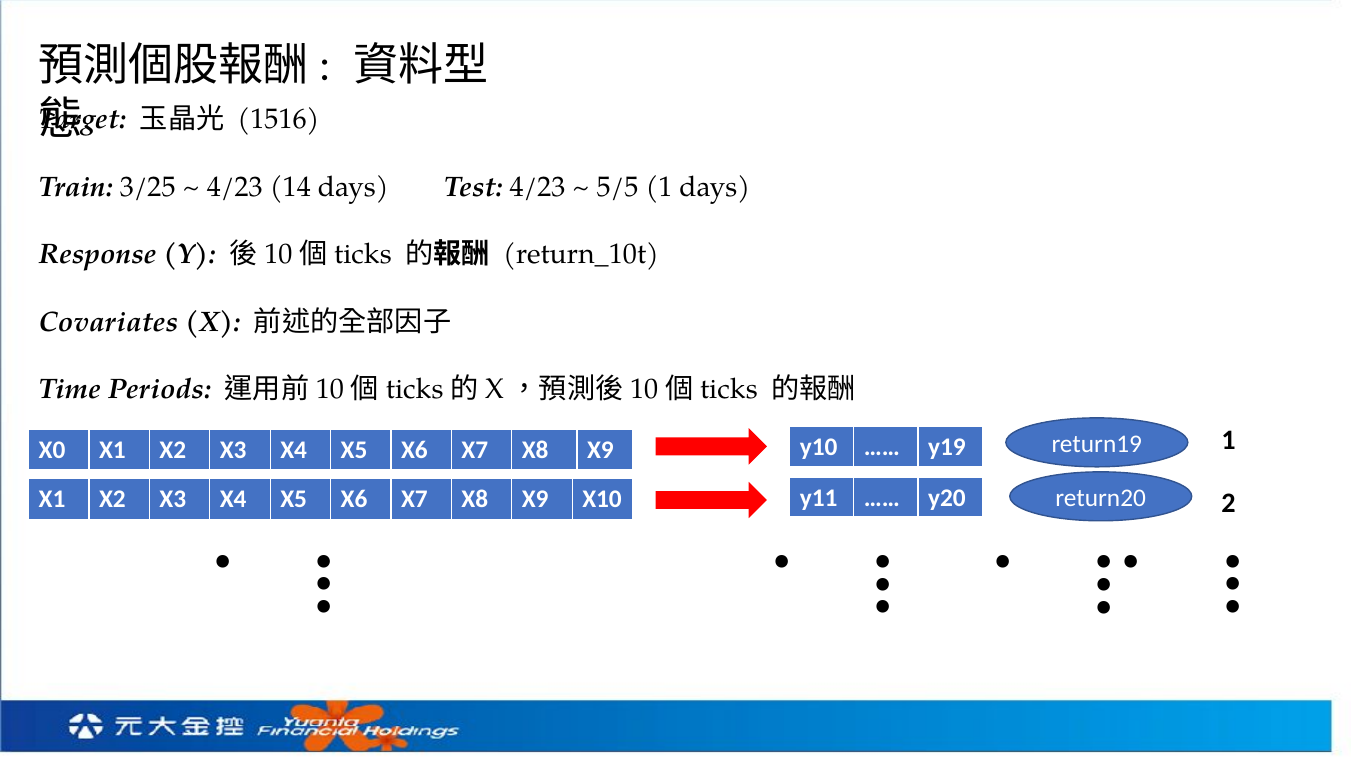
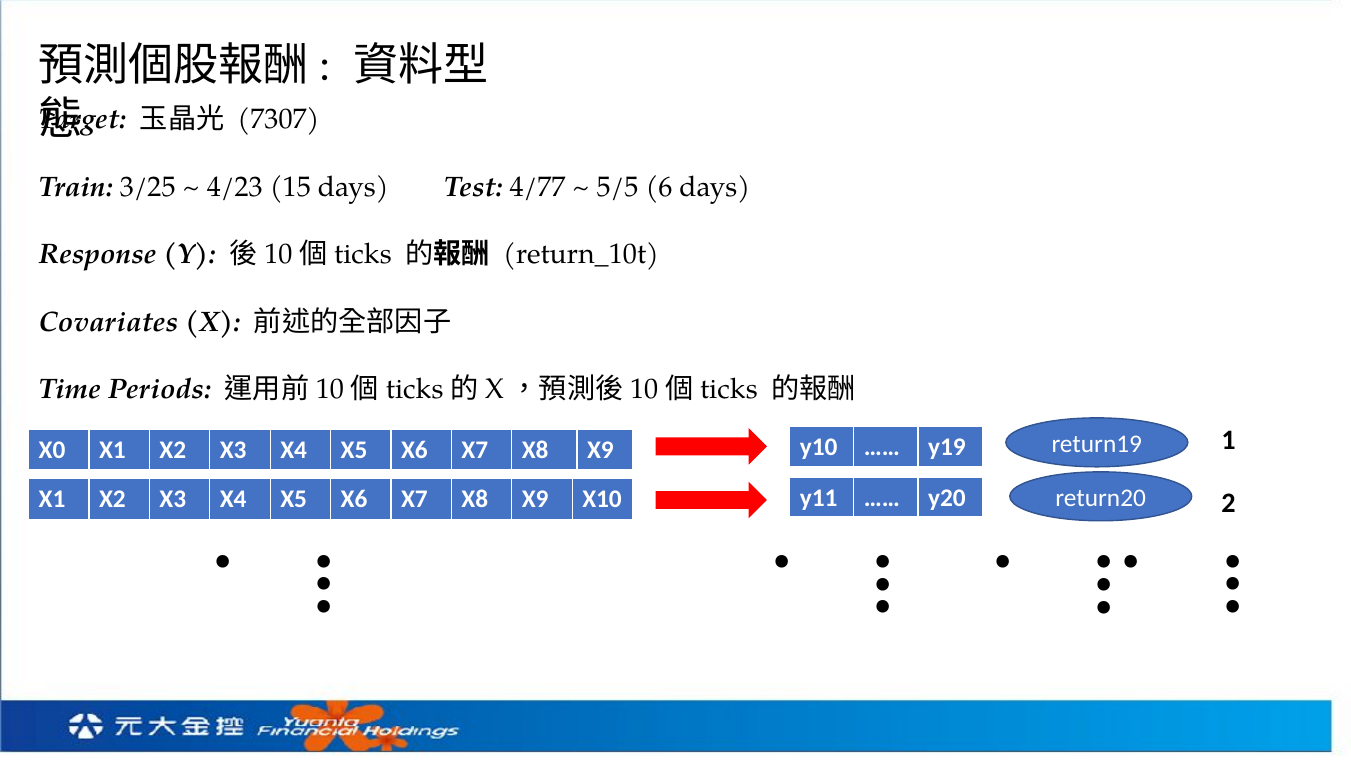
1516: 1516 -> 7307 (279, 119)
14: 14 -> 15 (290, 187)
Test 4/23: 4/23 -> 4/77 (538, 187)
5/5 1: 1 -> 6 (659, 187)
